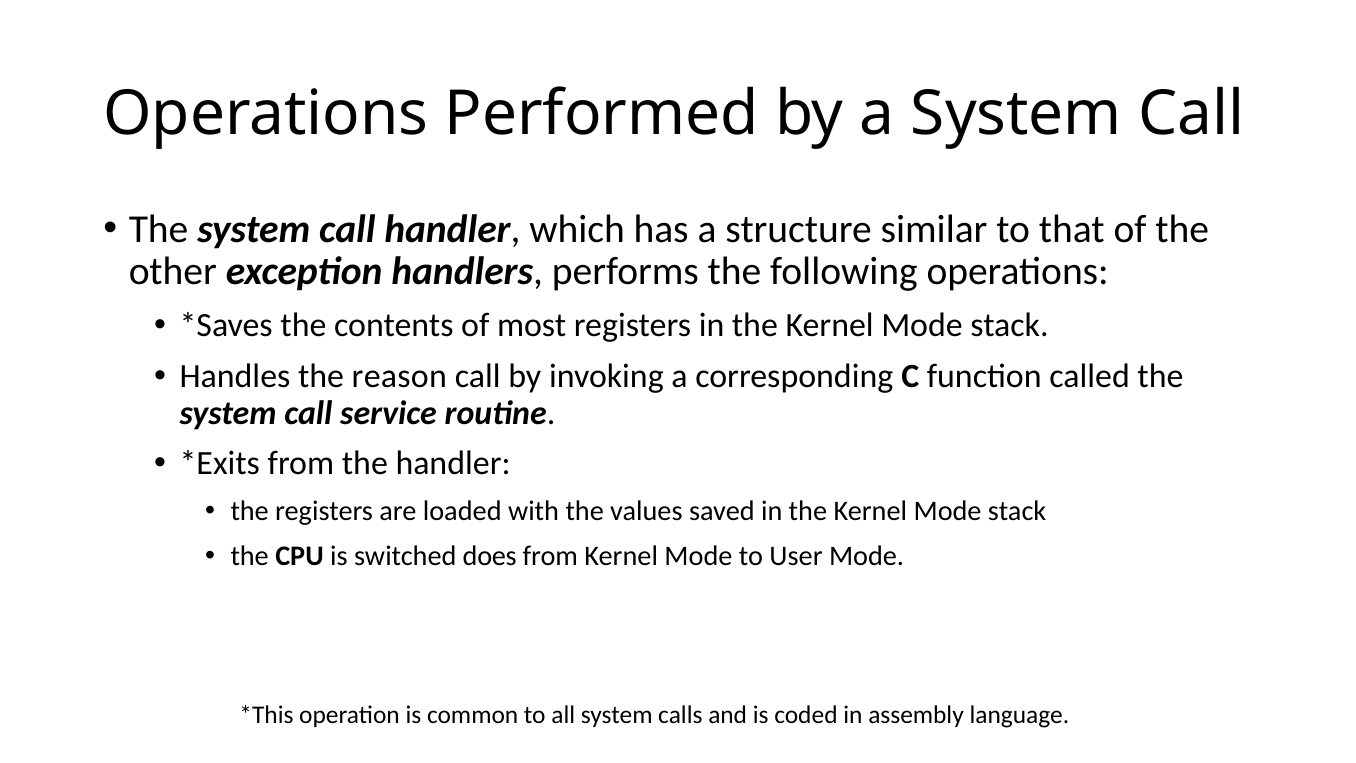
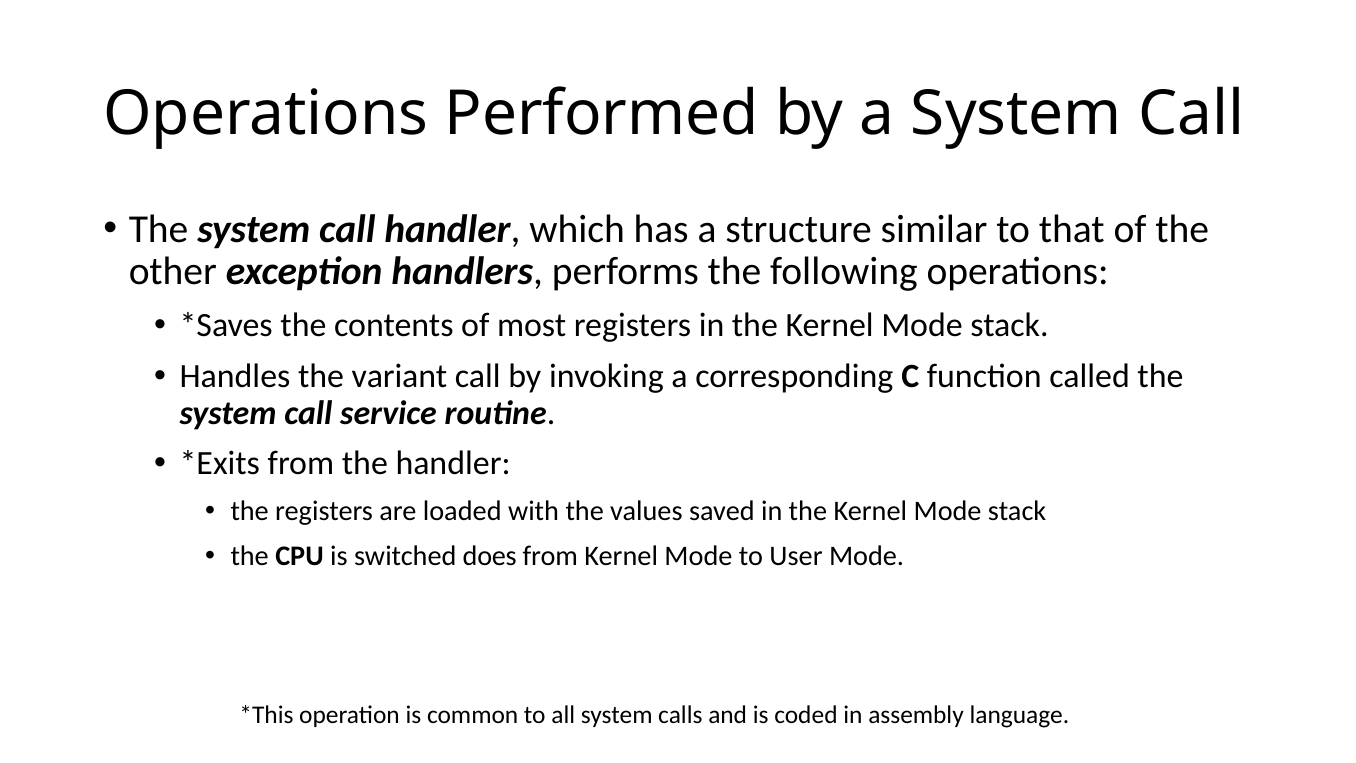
reason: reason -> variant (399, 376)
